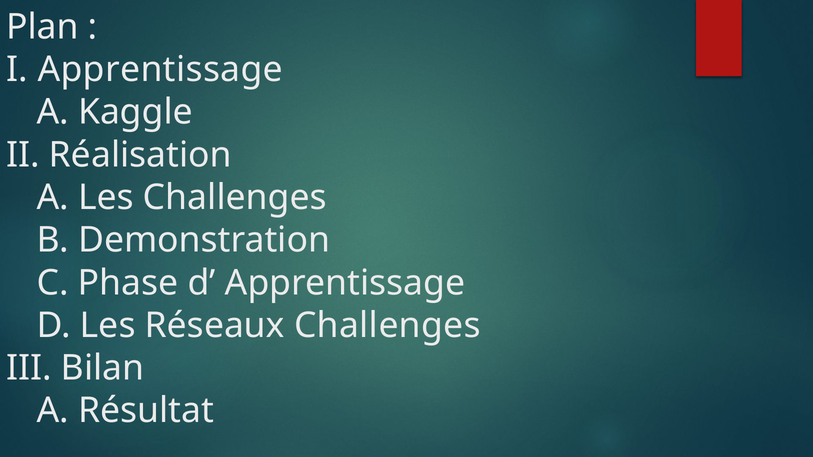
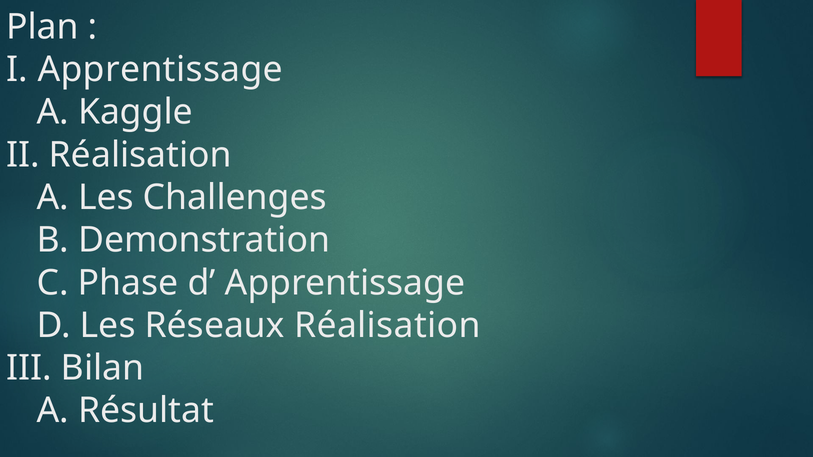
Réseaux Challenges: Challenges -> Réalisation (387, 326)
